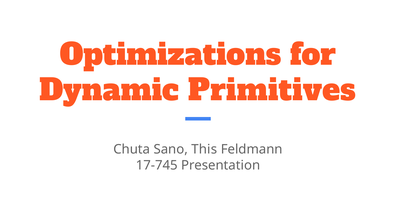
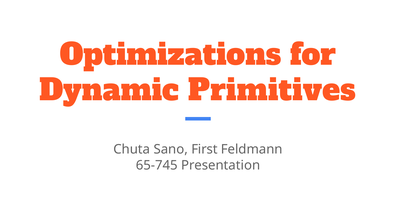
This: This -> First (204, 150)
17-745: 17-745 -> 65-745 (157, 166)
